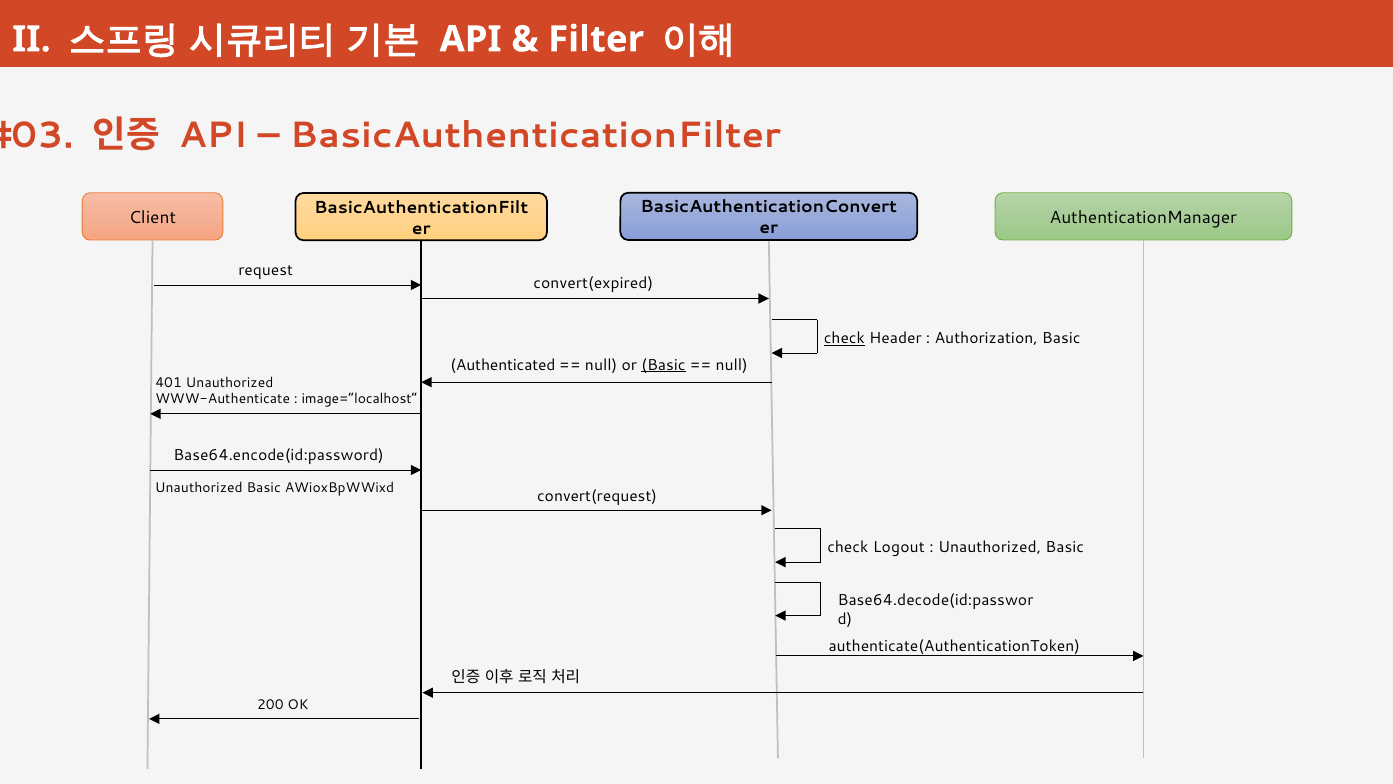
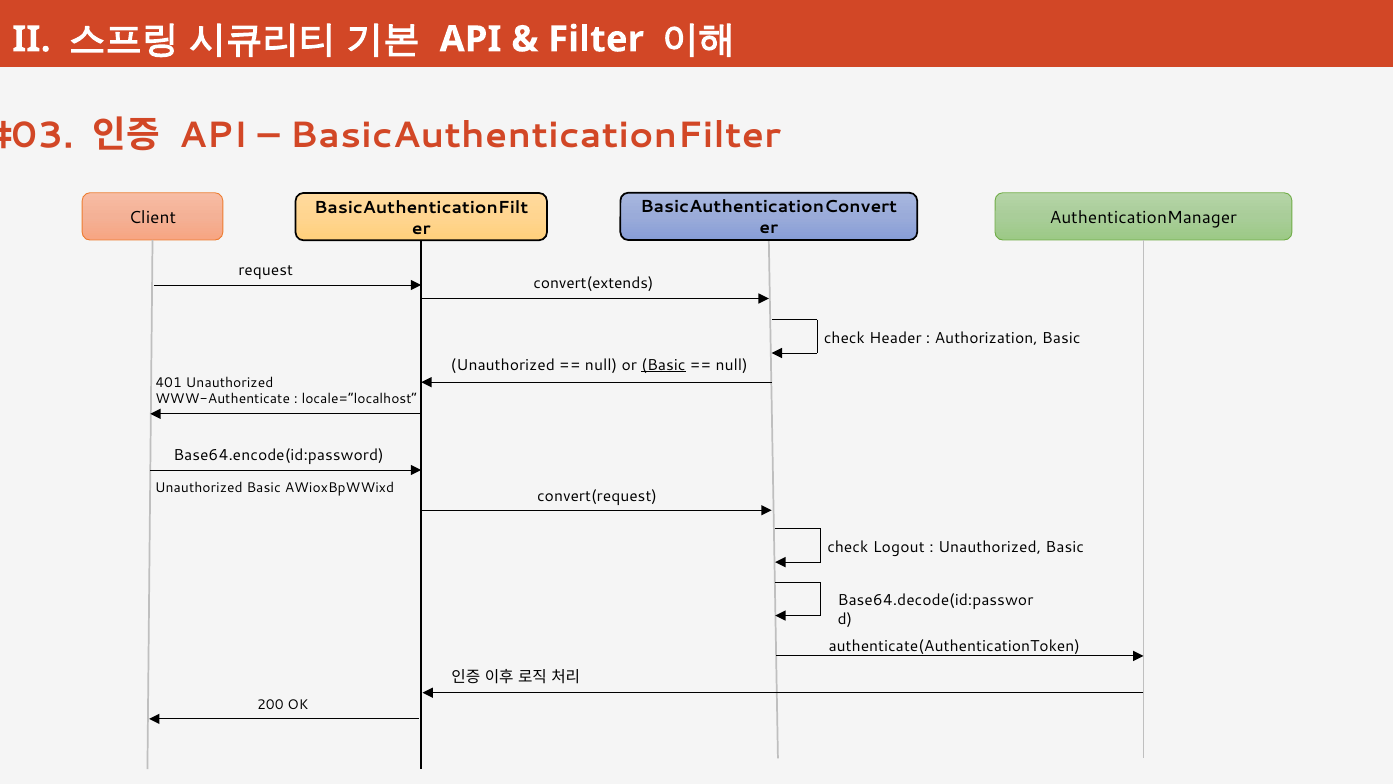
convert(expired: convert(expired -> convert(extends (593, 283)
check underline: present -> none (844, 338)
Authenticated: Authenticated -> Unauthorized (503, 365)
image=“localhost: image=“localhost -> locale=“localhost (359, 399)
